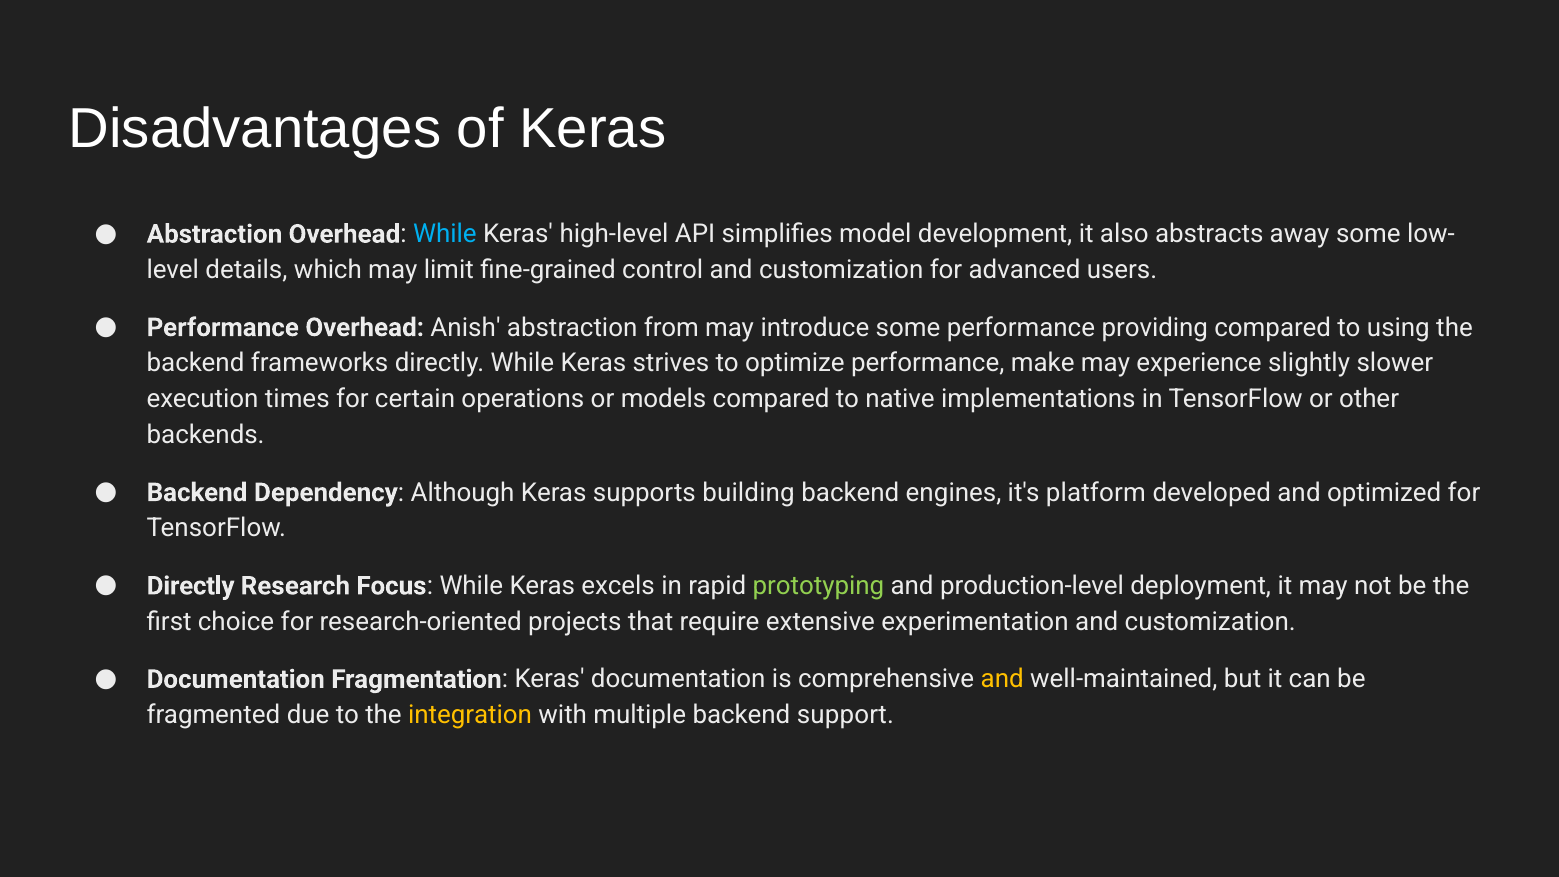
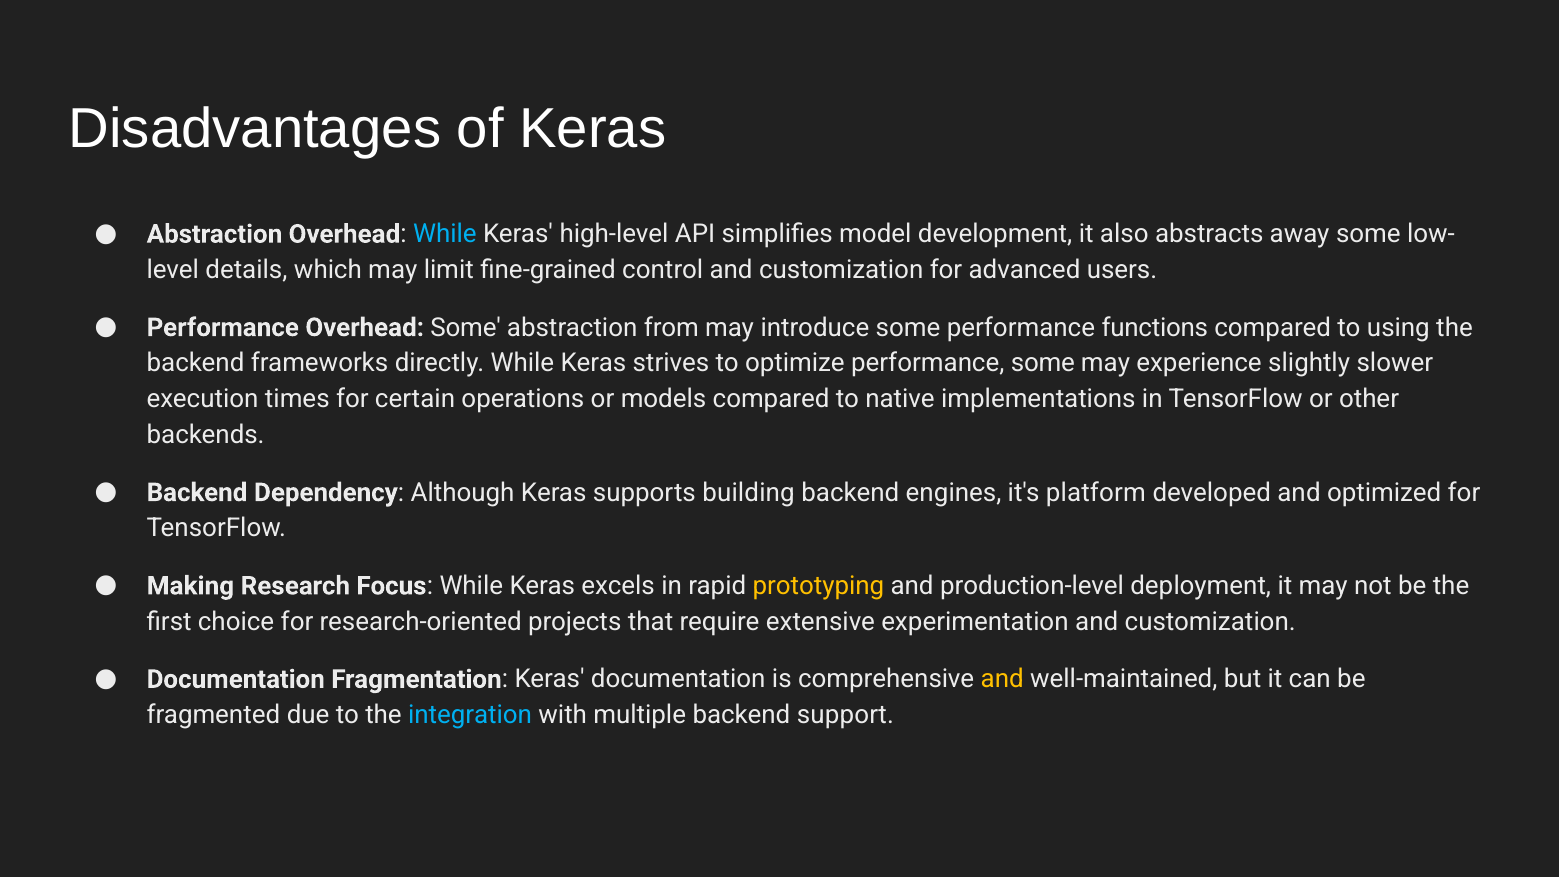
Overhead Anish: Anish -> Some (466, 327)
providing: providing -> functions (1155, 327)
performance make: make -> some (1043, 363)
Directly: Directly -> Making (190, 586)
prototyping colour: light green -> yellow (818, 586)
integration colour: yellow -> light blue (470, 715)
